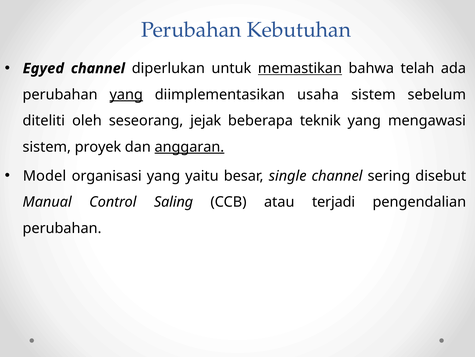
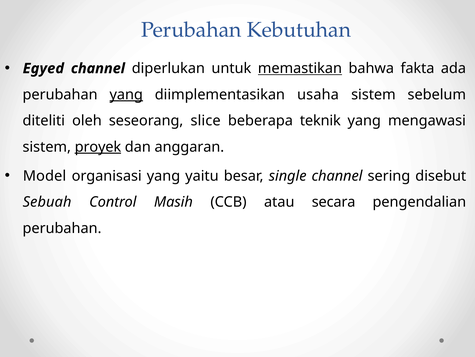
telah: telah -> fakta (417, 68)
jejak: jejak -> slice (206, 121)
proyek underline: none -> present (98, 147)
anggaran underline: present -> none (189, 147)
Manual: Manual -> Sebuah (47, 202)
Saling: Saling -> Masih (173, 202)
terjadi: terjadi -> secara (334, 202)
